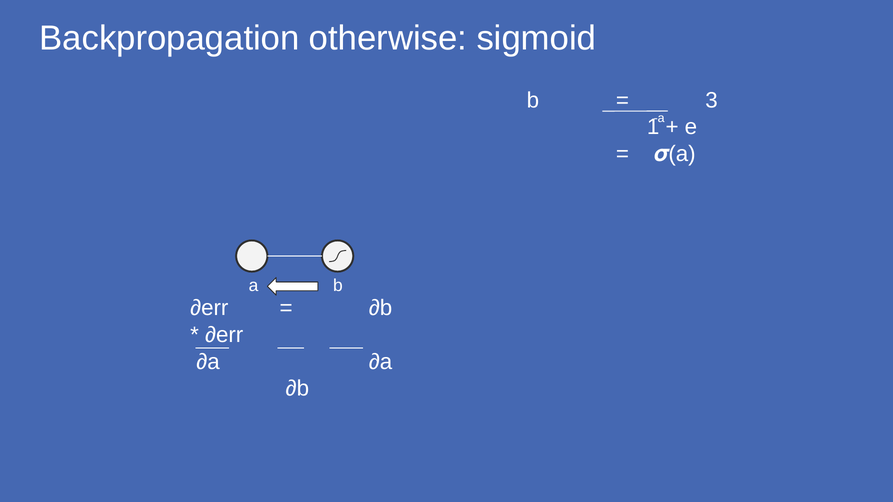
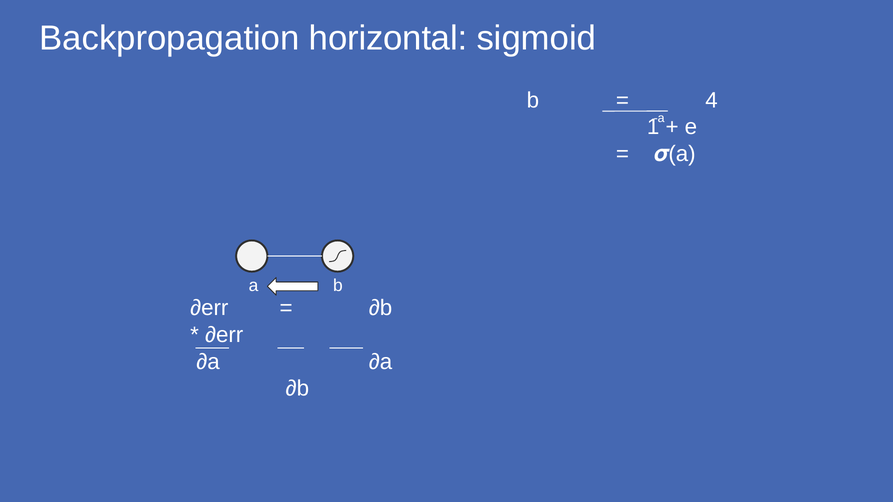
otherwise: otherwise -> horizontal (388, 38)
3: 3 -> 4 (711, 100)
